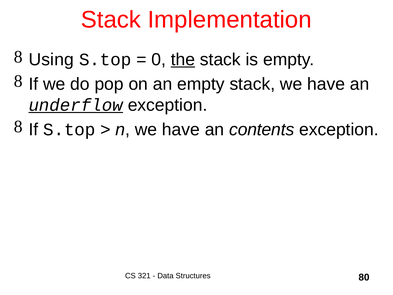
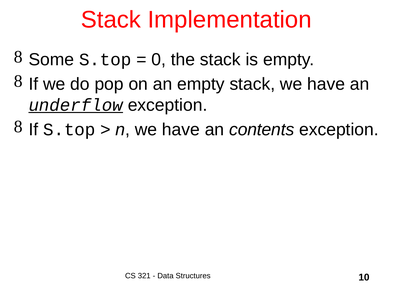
Using: Using -> Some (51, 60)
the underline: present -> none (183, 60)
80: 80 -> 10 (364, 277)
